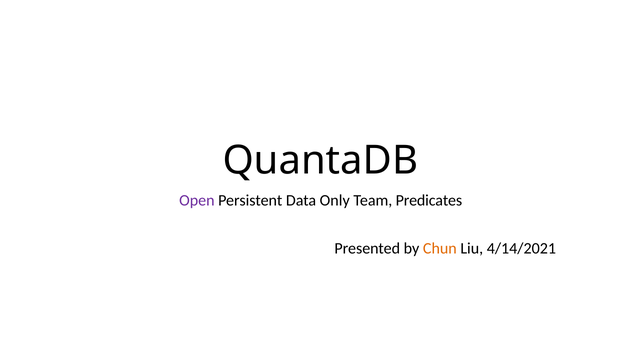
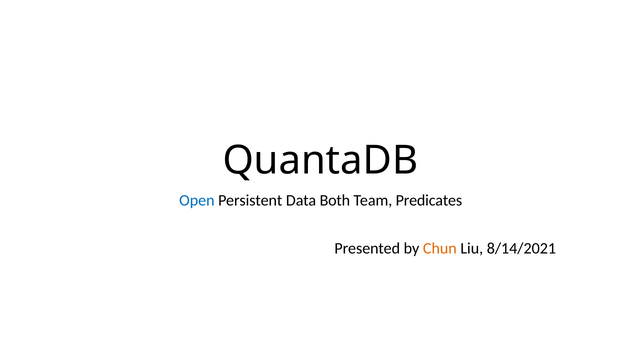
Open colour: purple -> blue (197, 200)
Only: Only -> Both (335, 200)
4/14/2021: 4/14/2021 -> 8/14/2021 (521, 248)
